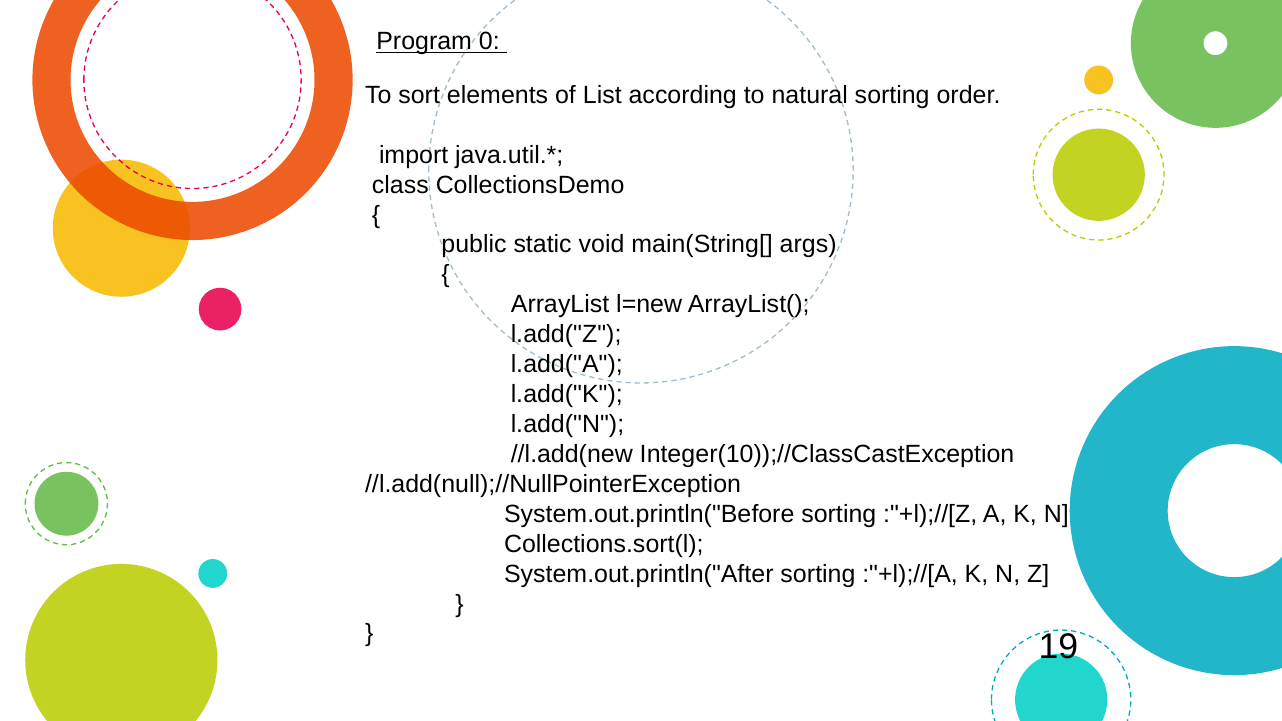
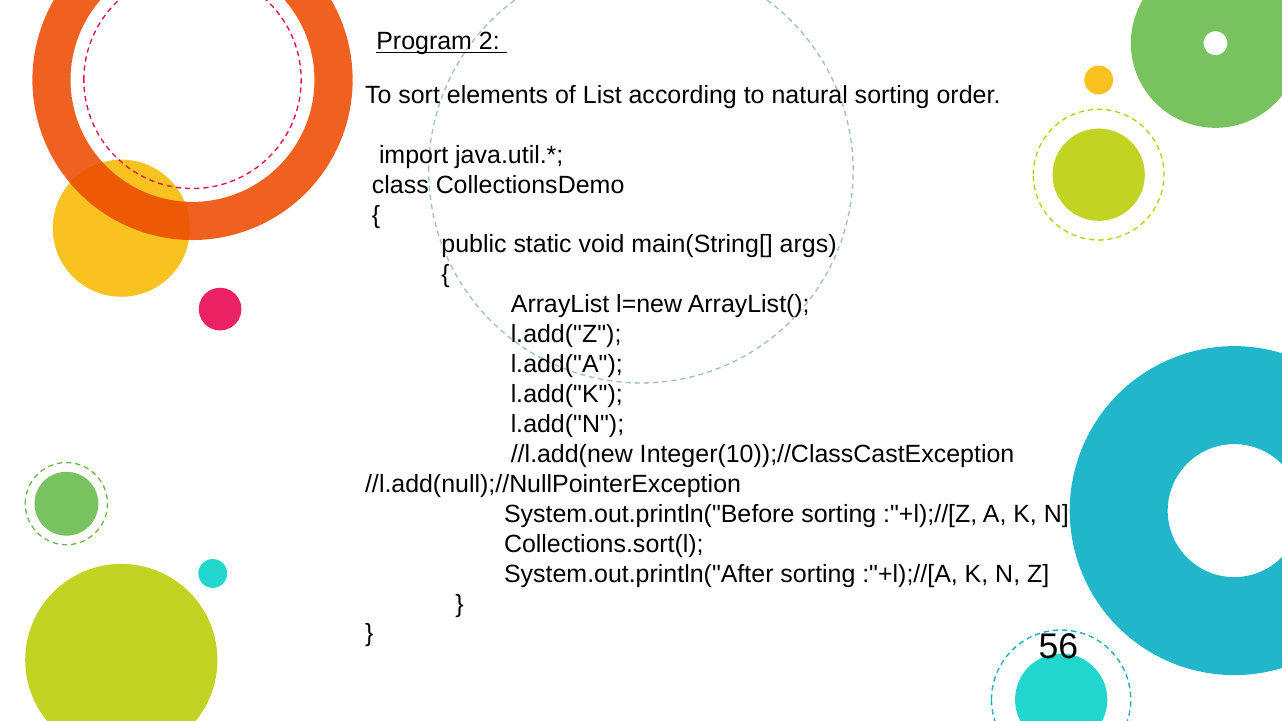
0: 0 -> 2 (489, 42)
19: 19 -> 56 (1058, 647)
